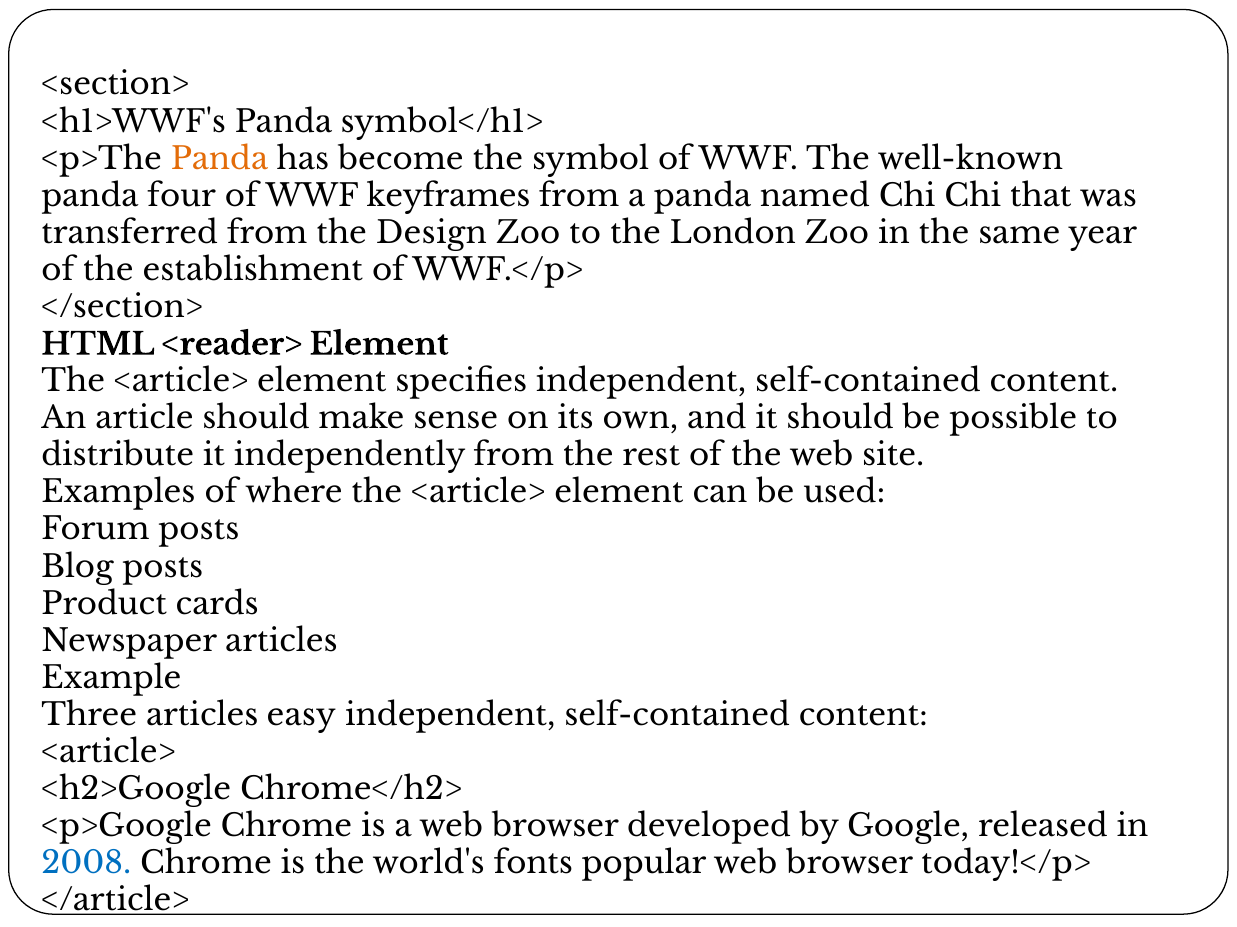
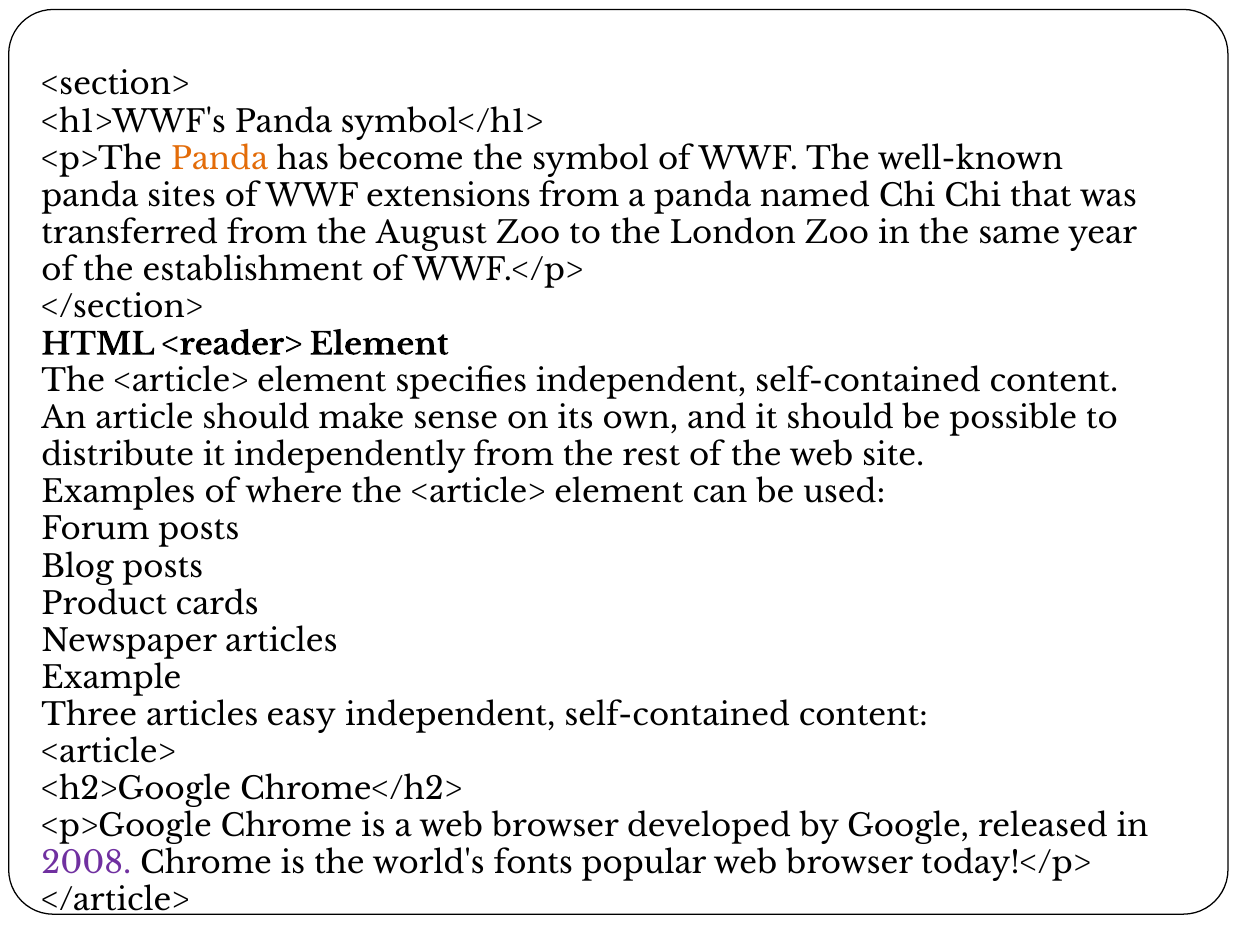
four: four -> sites (182, 196)
keyframes: keyframes -> extensions (449, 196)
Design: Design -> August (432, 233)
2008 colour: blue -> purple (86, 864)
